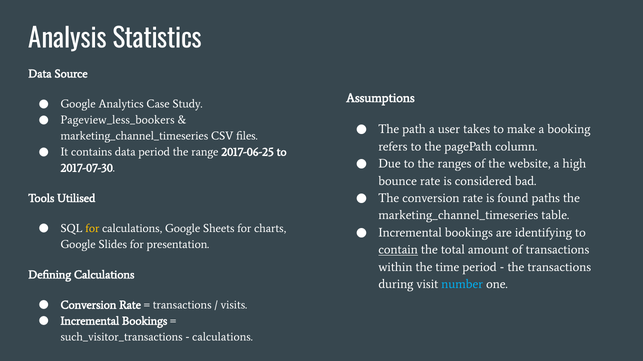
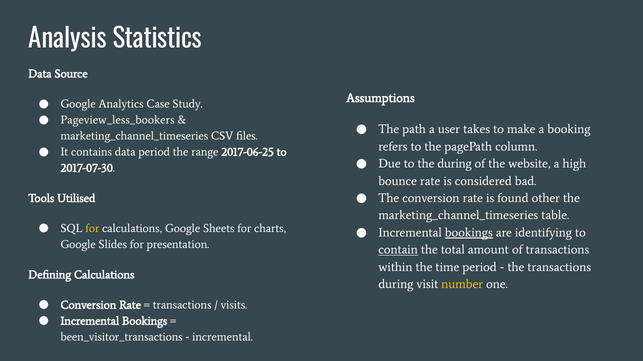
the ranges: ranges -> during (455, 164)
paths: paths -> other (546, 199)
bookings underline: none -> present (469, 233)
number colour: light blue -> yellow (462, 285)
such_visitor_transactions: such_visitor_transactions -> been_visitor_transactions (122, 337)
calculations: calculations -> incremental (223, 337)
